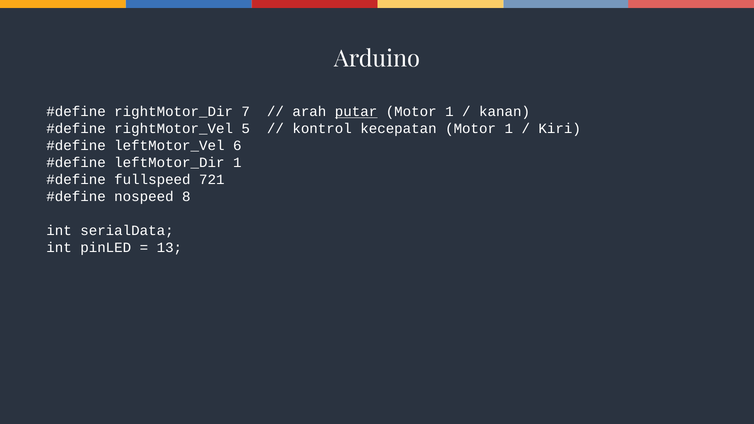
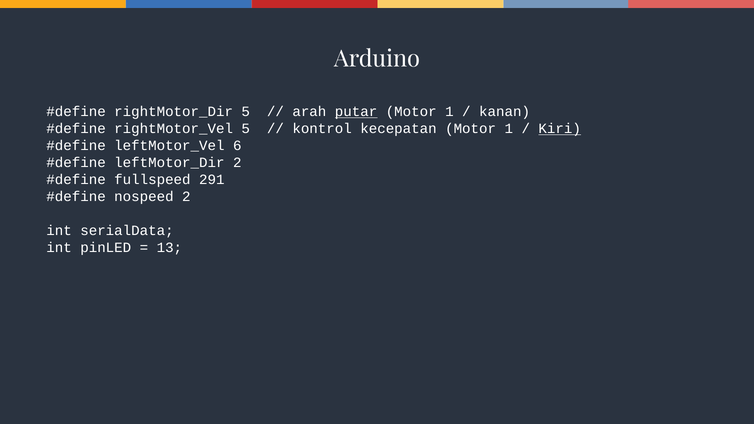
rightMotor_Dir 7: 7 -> 5 (246, 112)
Kiri underline: none -> present (560, 129)
leftMotor_Dir 1: 1 -> 2 (237, 163)
721: 721 -> 291 (212, 180)
nospeed 8: 8 -> 2 (186, 197)
